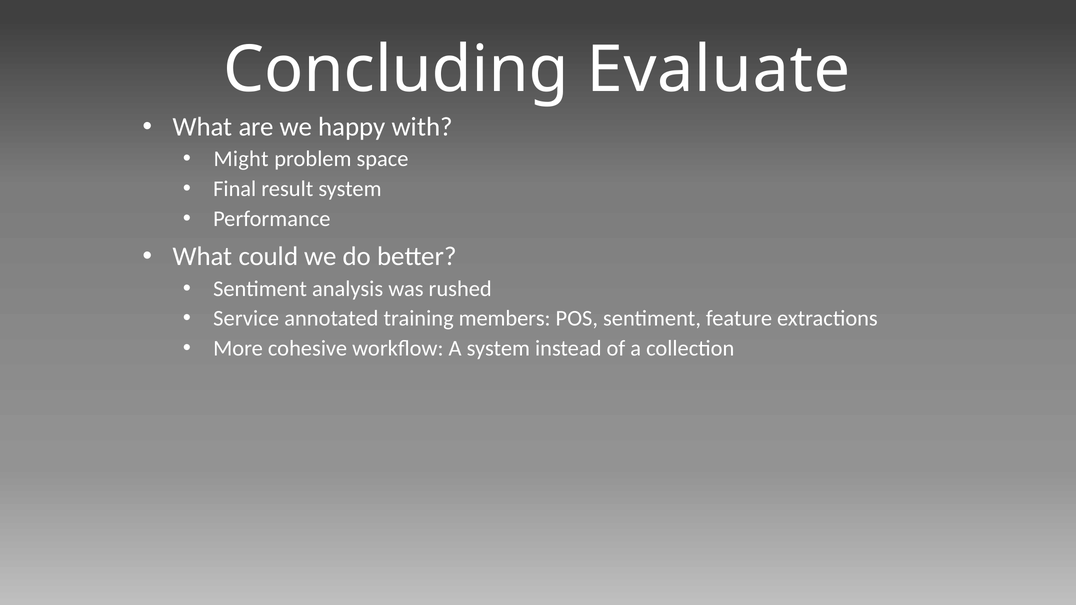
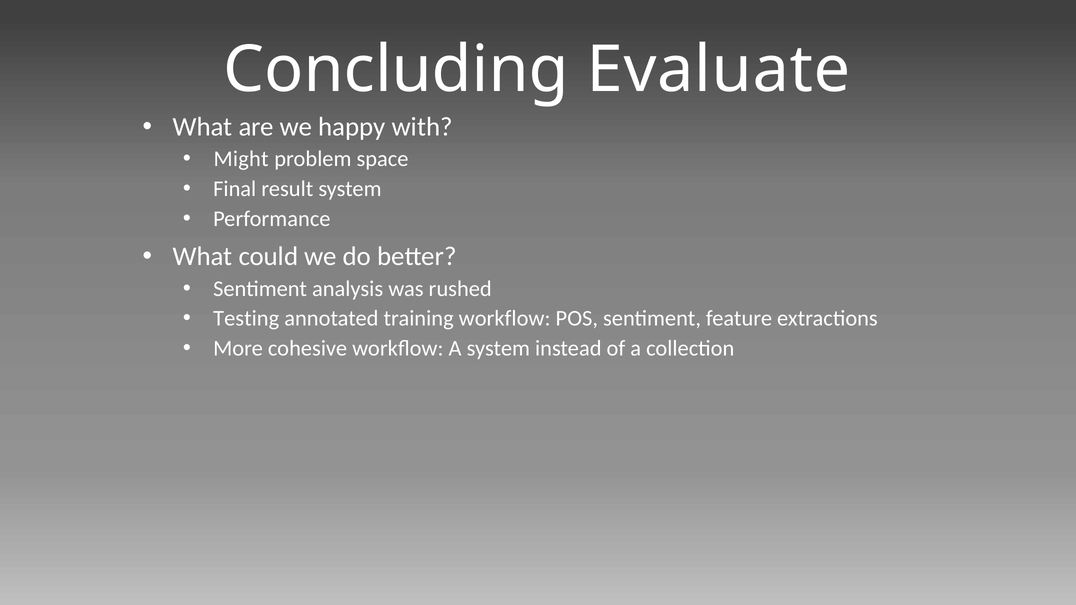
Service: Service -> Testing (246, 319)
training members: members -> workflow (505, 319)
